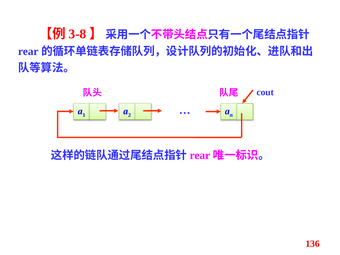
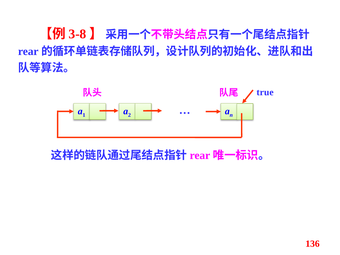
cout: cout -> true (265, 92)
